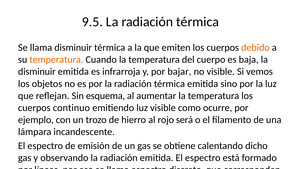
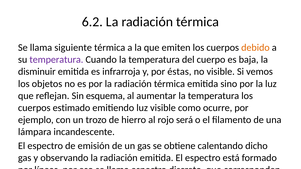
9.5: 9.5 -> 6.2 (92, 22)
llama disminuir: disminuir -> siguiente (73, 48)
temperatura colour: orange -> purple (56, 60)
bajar: bajar -> éstas (179, 72)
cuerpos continuo: continuo -> estimado (71, 108)
